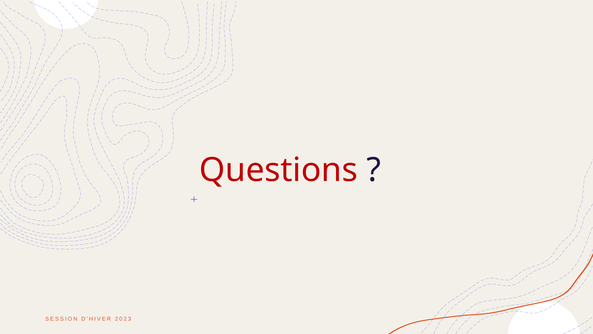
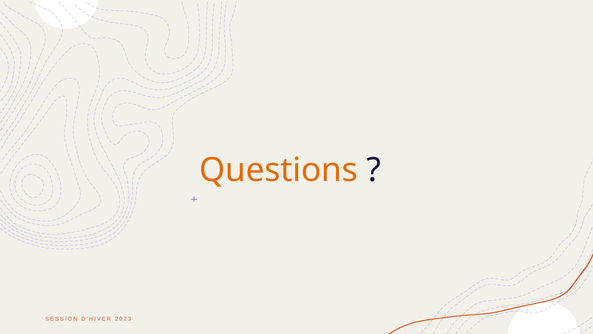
Questions colour: red -> orange (278, 170)
